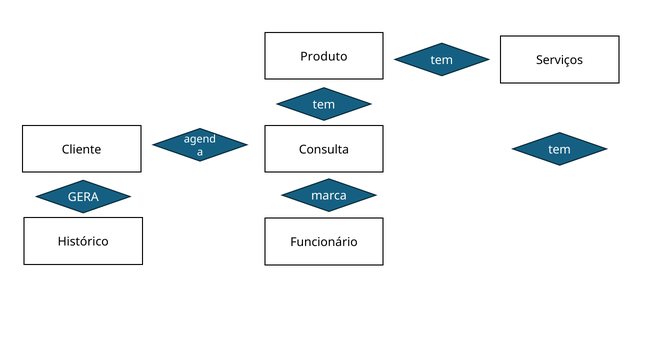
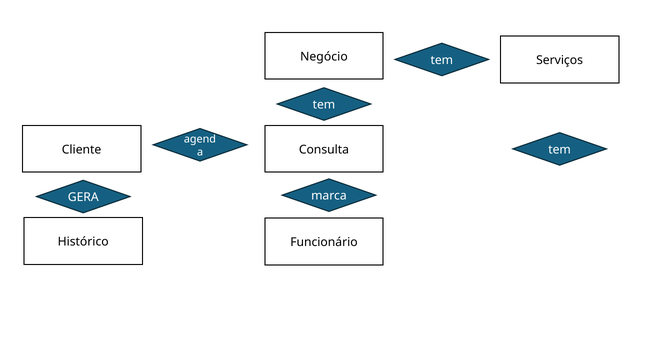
Produto: Produto -> Negócio (324, 57)
